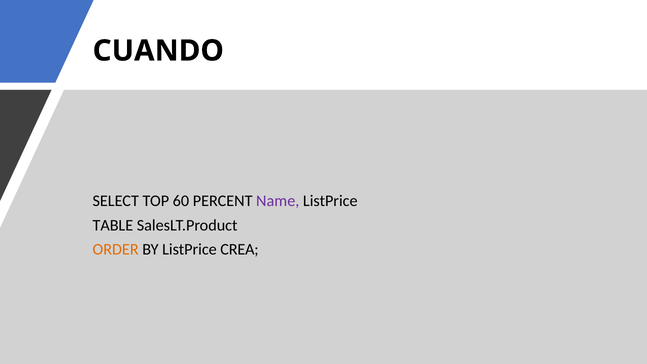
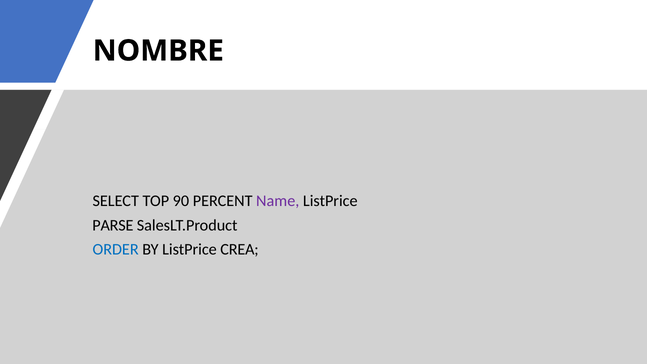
CUANDO: CUANDO -> NOMBRE (158, 51)
60: 60 -> 90 (181, 201)
TABLE: TABLE -> PARSE (113, 225)
ORDER colour: orange -> blue (116, 250)
